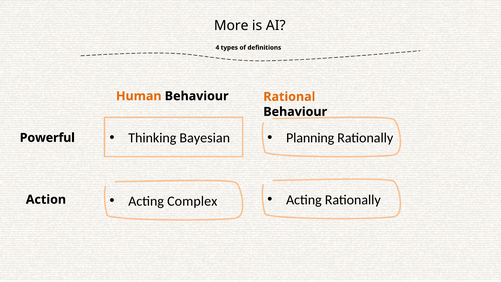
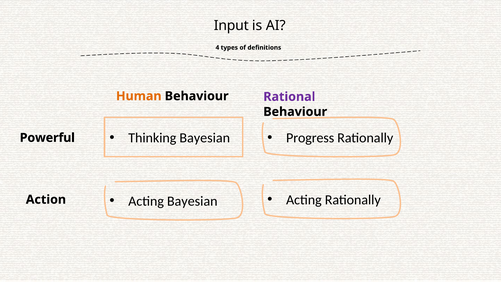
More: More -> Input (231, 26)
Rational colour: orange -> purple (289, 97)
Planning: Planning -> Progress (310, 138)
Acting Complex: Complex -> Bayesian (192, 201)
